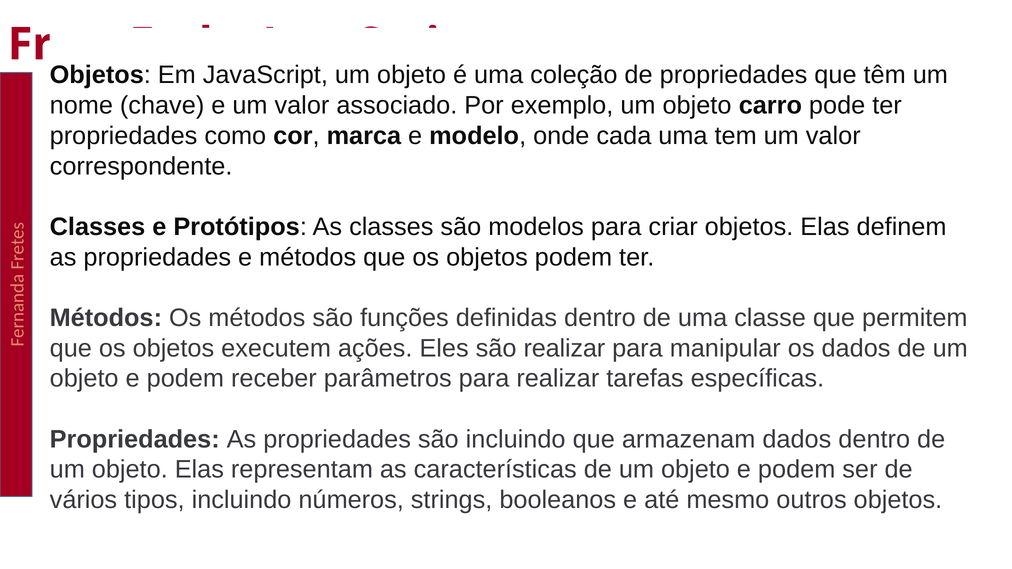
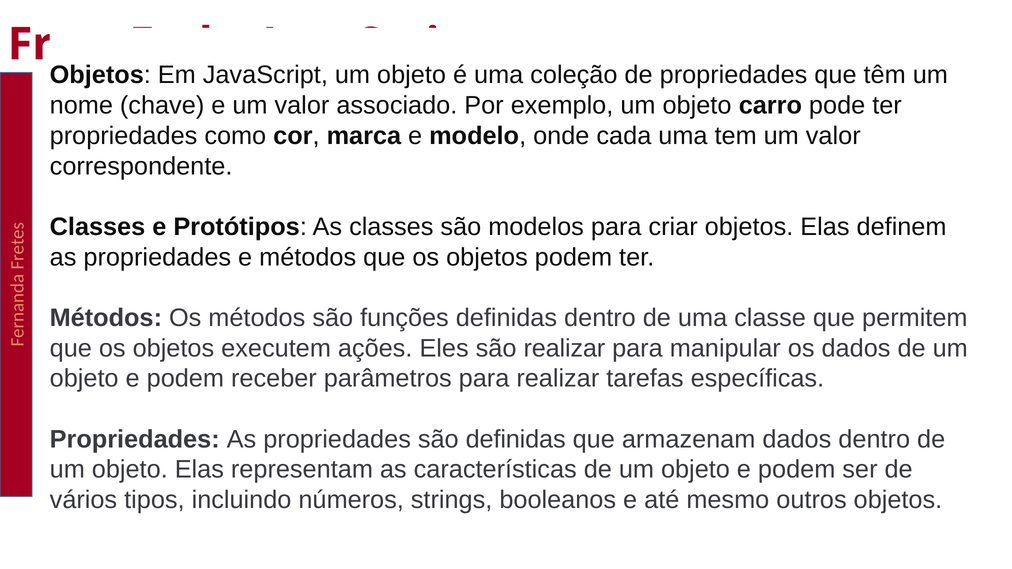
são incluindo: incluindo -> definidas (516, 439)
